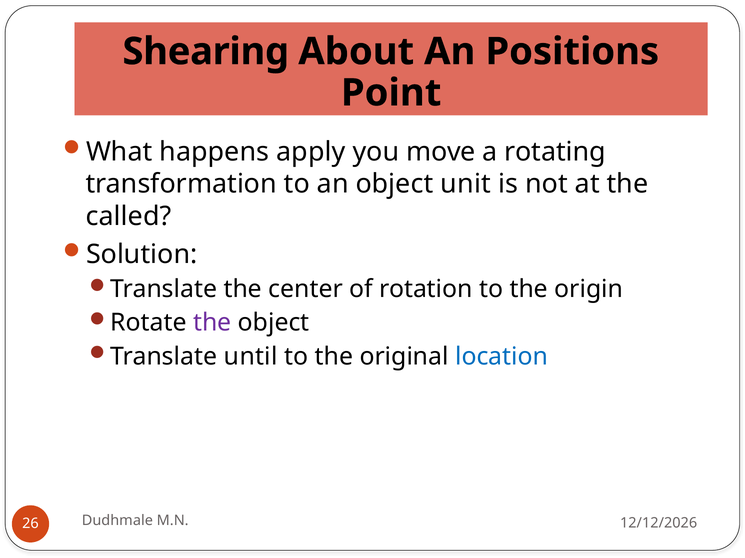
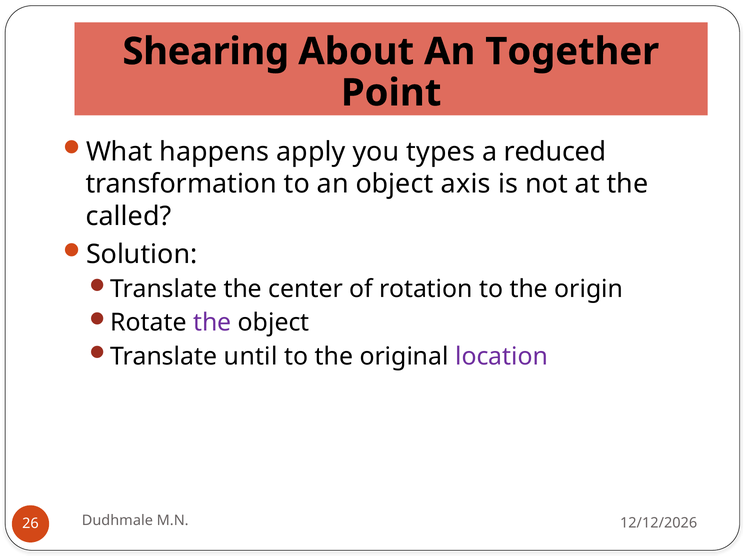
Positions: Positions -> Together (572, 52)
move: move -> types (441, 152)
rotating: rotating -> reduced (555, 152)
unit: unit -> axis (466, 184)
location colour: blue -> purple (502, 357)
